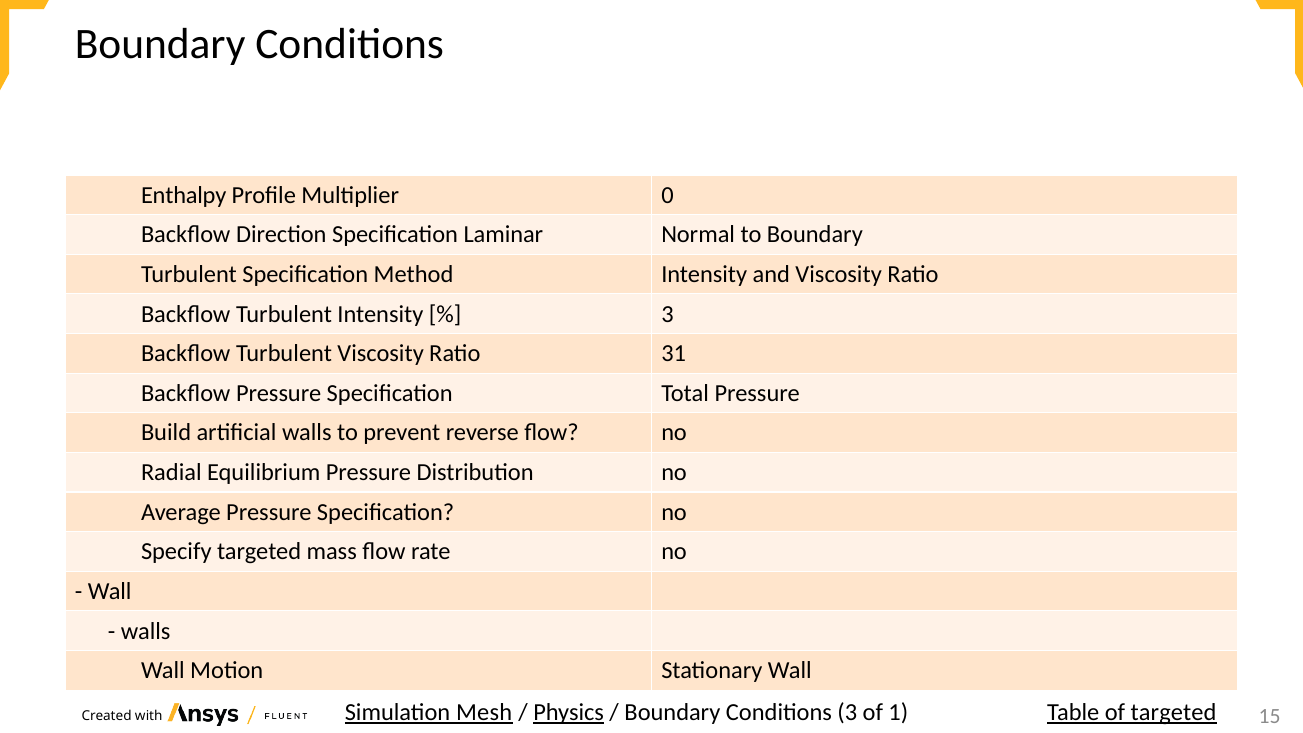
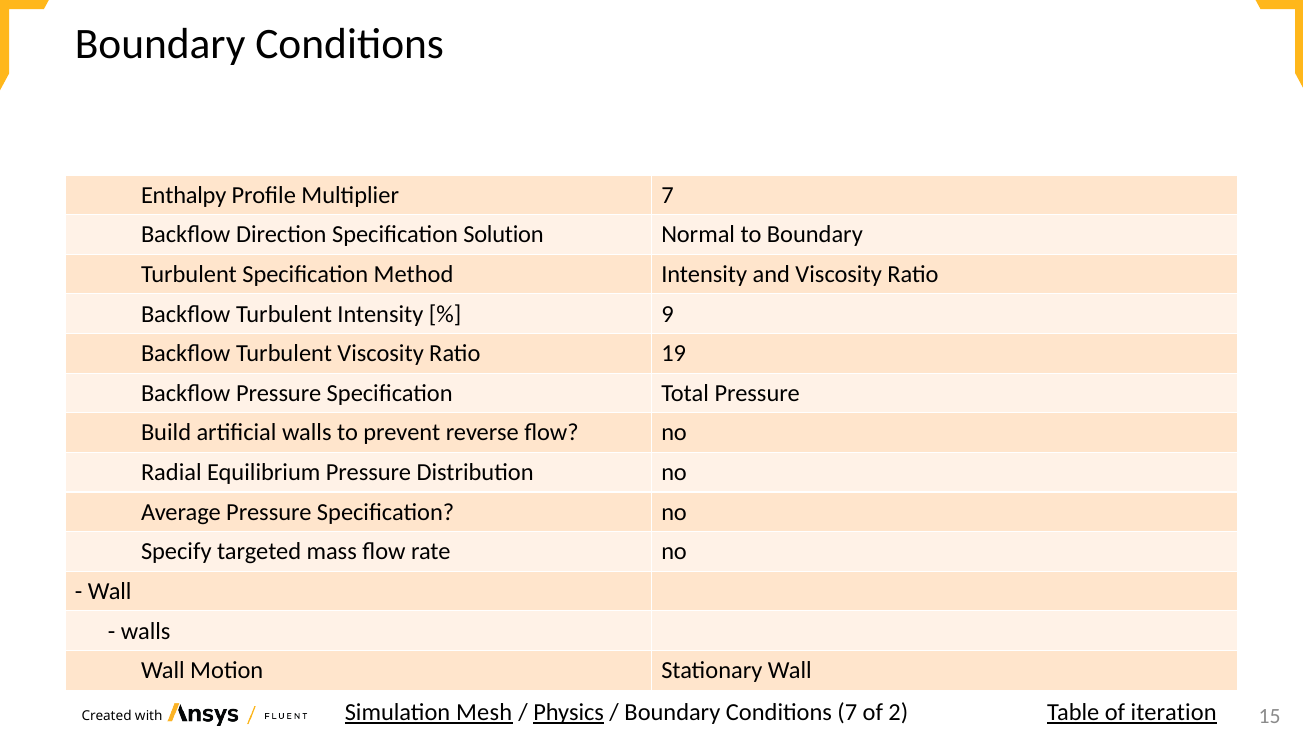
Multiplier 0: 0 -> 7 (667, 195)
Laminar: Laminar -> Solution (503, 235)
3: 3 -> 9 (667, 314)
31: 31 -> 19 (674, 354)
Conditions 3: 3 -> 7 (847, 712)
1: 1 -> 2 (898, 712)
of targeted: targeted -> iteration (1174, 712)
